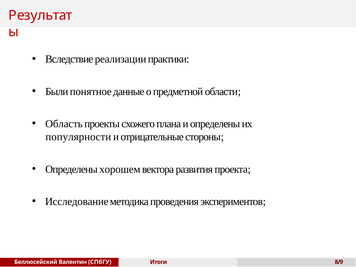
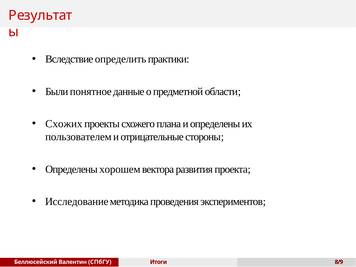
реализации: реализации -> определить (121, 59)
Область: Область -> Схожих (64, 124)
популярности: популярности -> пользователем (78, 137)
